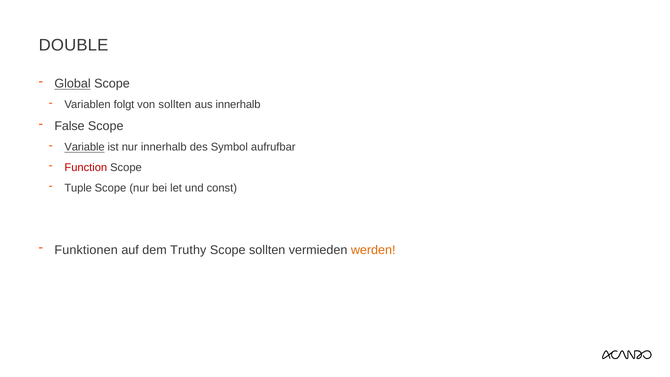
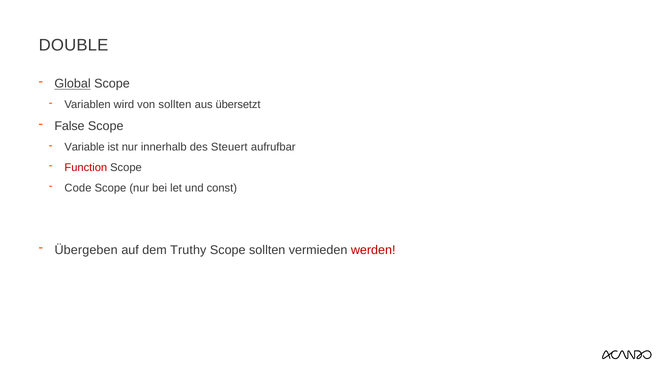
folgt: folgt -> wird (124, 105)
aus innerhalb: innerhalb -> übersetzt (238, 105)
Variable underline: present -> none (85, 147)
Symbol: Symbol -> Steuert (229, 147)
Tuple: Tuple -> Code (78, 188)
Funktionen: Funktionen -> Übergeben (86, 250)
werden colour: orange -> red (373, 250)
